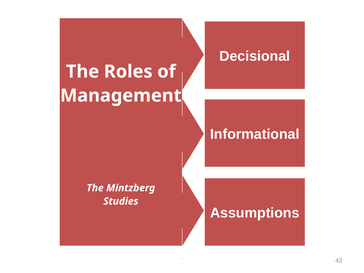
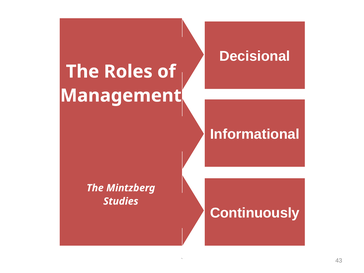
Assumptions: Assumptions -> Continuously (255, 213)
